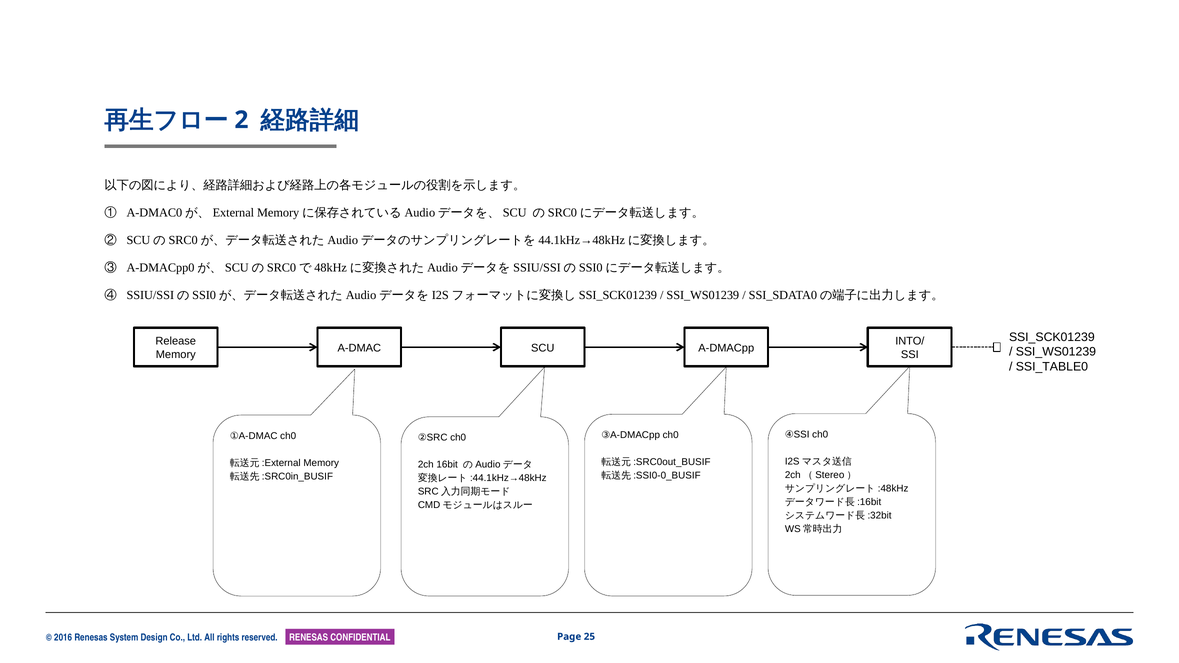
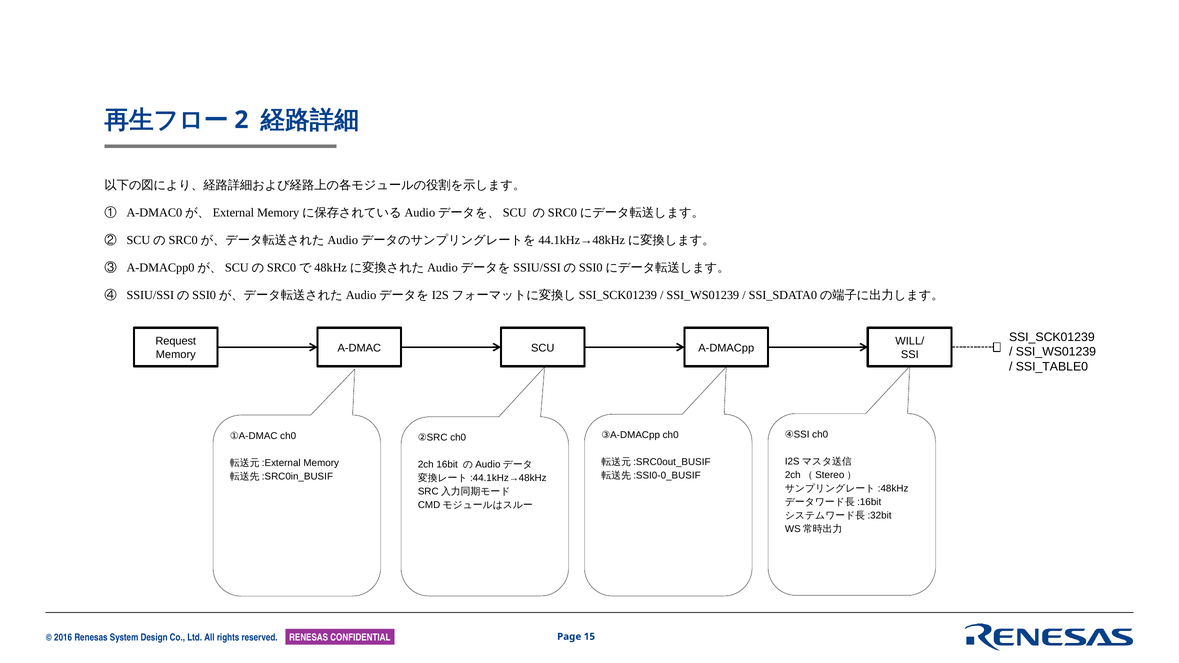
Release: Release -> Request (176, 341)
INTO/: INTO/ -> WILL/ (910, 341)
25: 25 -> 15 (589, 637)
